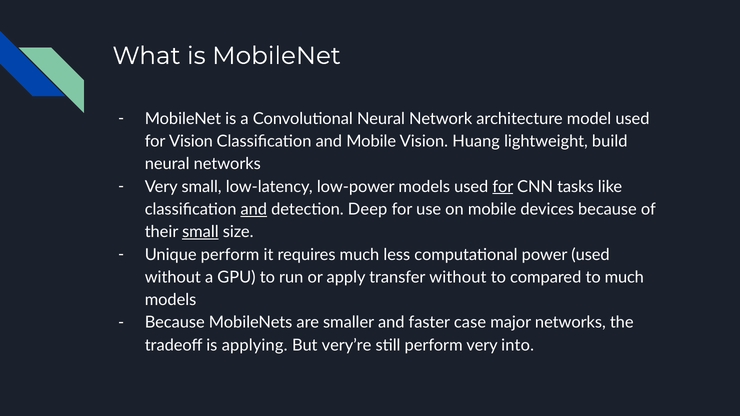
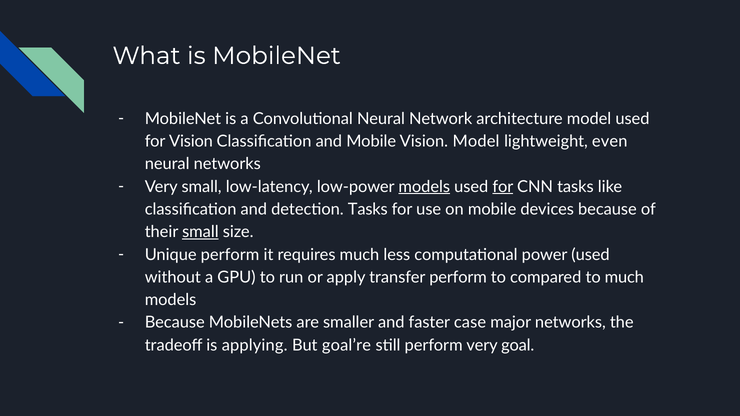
Vision Huang: Huang -> Model (476, 141)
build: build -> even (610, 141)
models underline: none -> present (424, 187)
and underline: present -> none (254, 209)
detection Deep: Deep -> Tasks (368, 209)
transfer without: without -> perform (458, 277)
very’re: very’re -> goal’re (346, 345)
into: into -> goal (518, 345)
